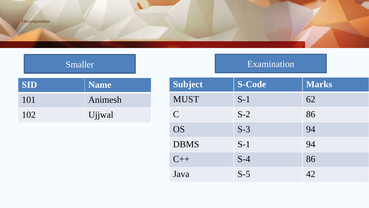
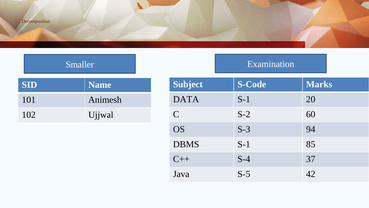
MUST: MUST -> DATA (186, 99)
62: 62 -> 20 (311, 99)
S-2 86: 86 -> 60 (311, 114)
S-1 94: 94 -> 85 (311, 144)
S-4 86: 86 -> 37 (311, 159)
